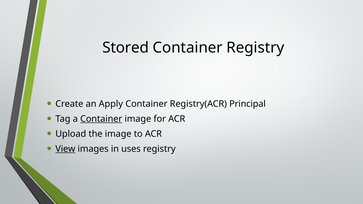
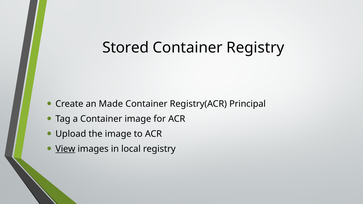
Apply: Apply -> Made (111, 104)
Container underline: present -> none (101, 119)
uses: uses -> local (131, 149)
